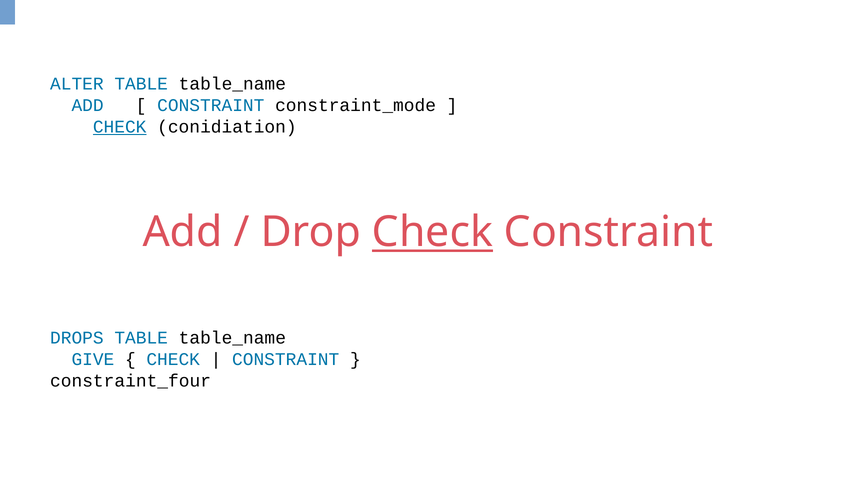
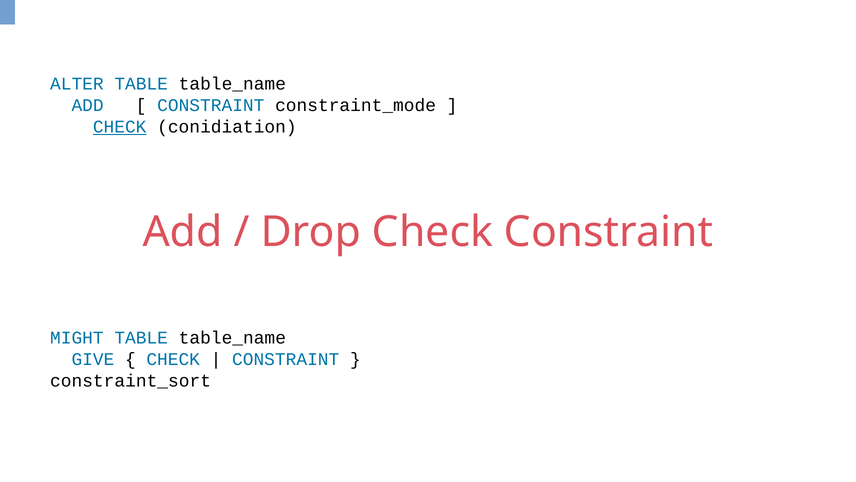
Check underline: present -> none (432, 232)
DROPS: DROPS -> MIGHT (77, 338)
constraint_four: constraint_four -> constraint_sort (131, 380)
